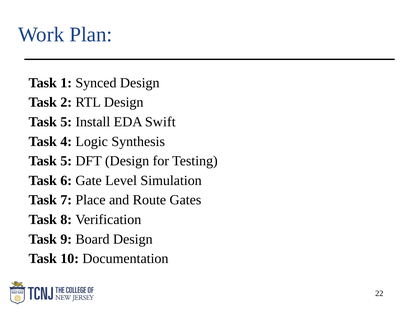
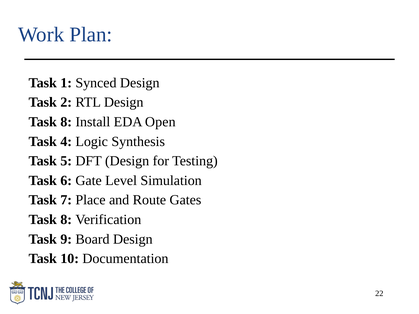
5: 5 -> 8 (66, 122)
Swift: Swift -> Open (160, 122)
